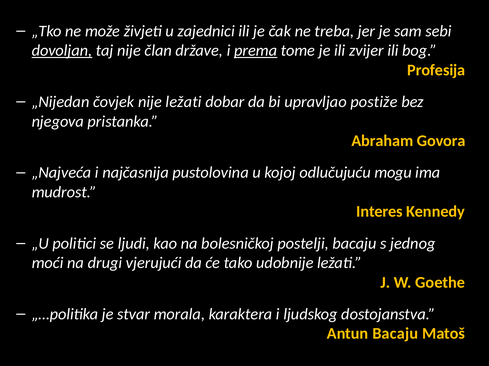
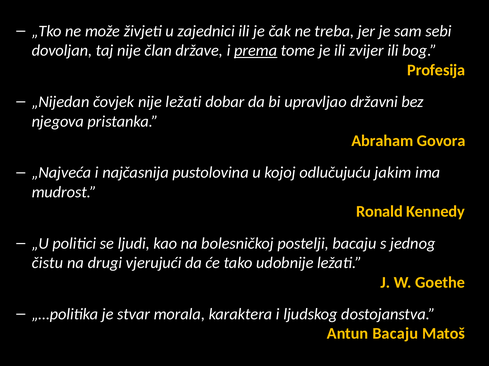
dovoljan underline: present -> none (62, 51)
postiže: postiže -> državni (374, 102)
mogu: mogu -> jakim (393, 173)
Interes: Interes -> Ronald (379, 212)
moći: moći -> čistu (48, 263)
